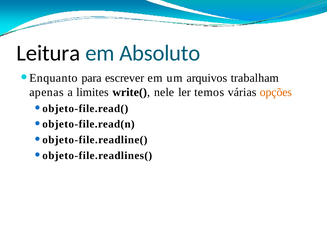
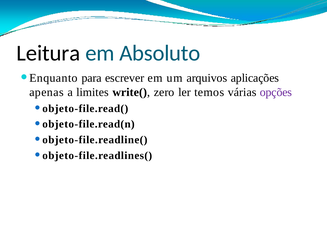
trabalham: trabalham -> aplicações (255, 78)
nele: nele -> zero (164, 92)
opções colour: orange -> purple (276, 92)
